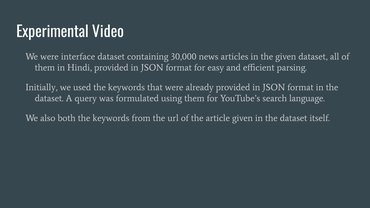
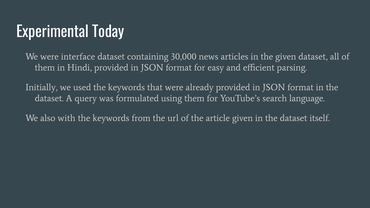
Video: Video -> Today (108, 32)
both: both -> with (67, 118)
